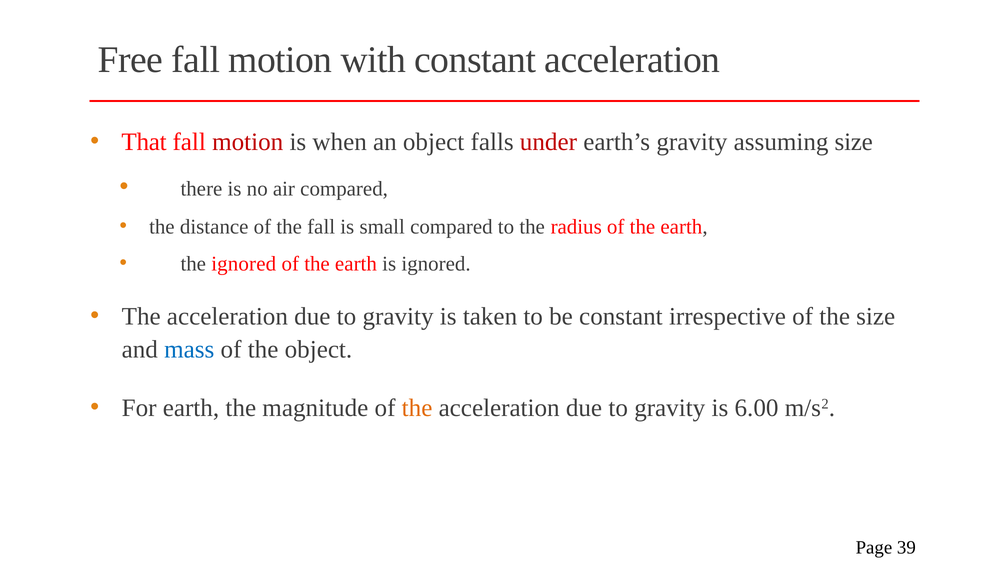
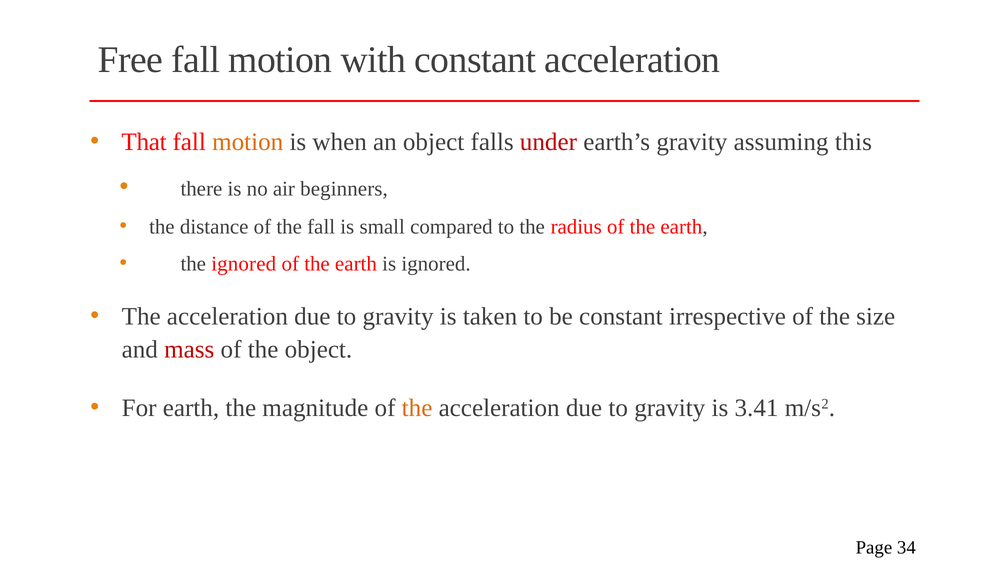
motion colour: red -> orange (248, 142)
assuming size: size -> this (853, 142)
air compared: compared -> beginners (344, 189)
mass colour: blue -> red (189, 350)
6.00: 6.00 -> 3.41 (757, 408)
39: 39 -> 34 (906, 548)
